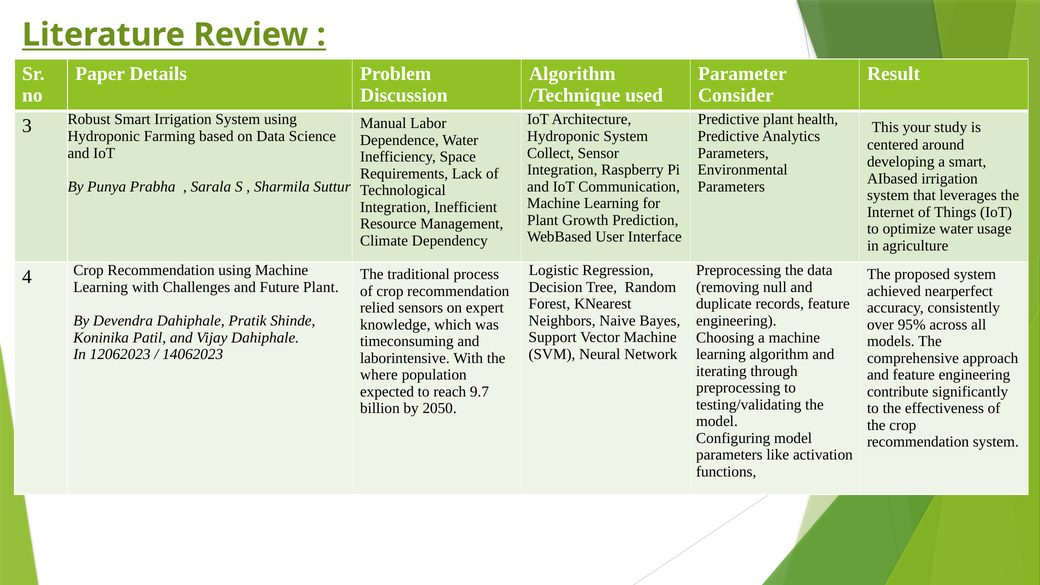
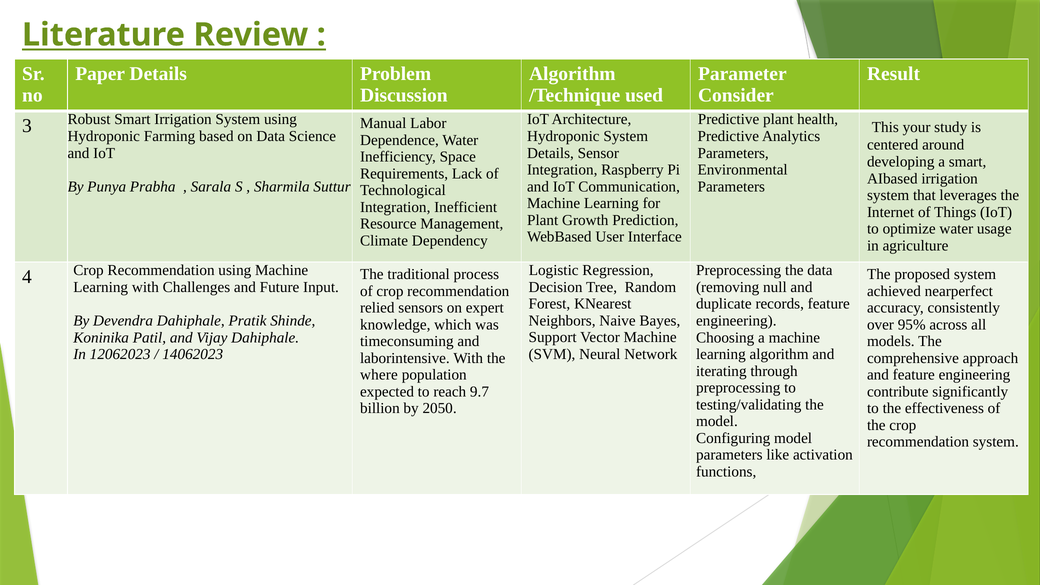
Collect: Collect -> Details (550, 153)
Future Plant: Plant -> Input (321, 287)
